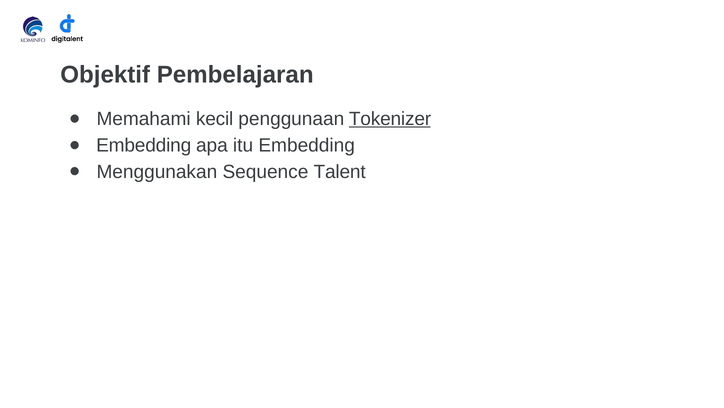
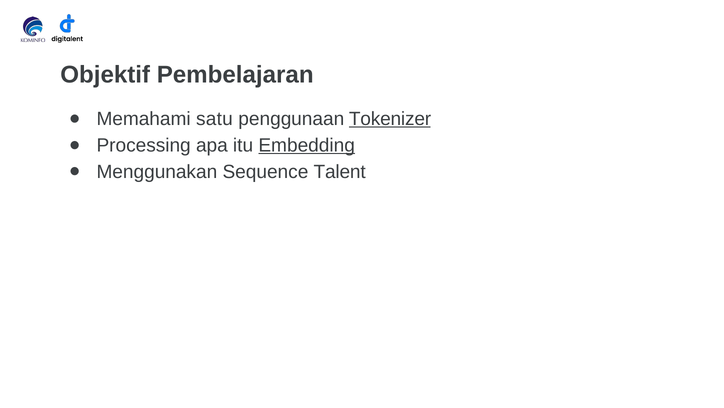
kecil: kecil -> satu (214, 119)
Embedding: Embedding -> Processing (144, 145)
Embedding underline: none -> present (307, 145)
